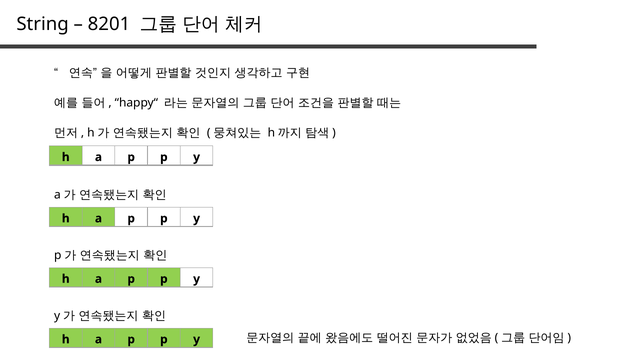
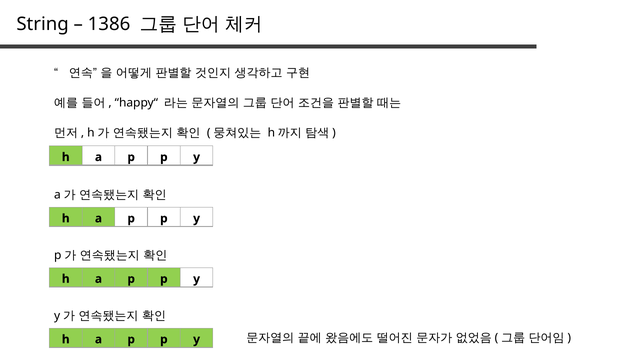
8201: 8201 -> 1386 (109, 24)
